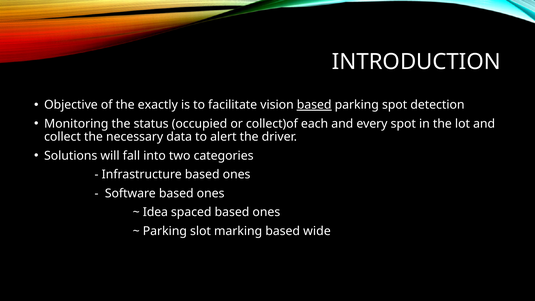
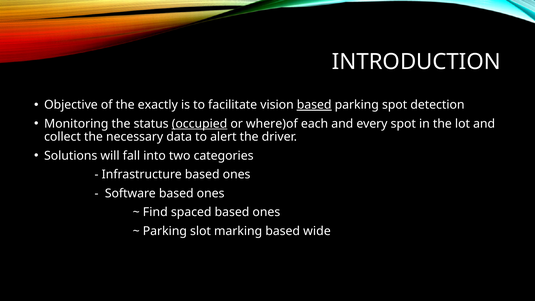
occupied underline: none -> present (199, 124)
collect)of: collect)of -> where)of (272, 124)
Idea: Idea -> Find (155, 212)
